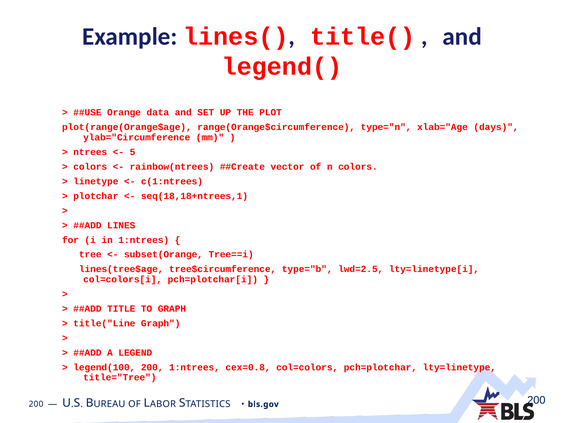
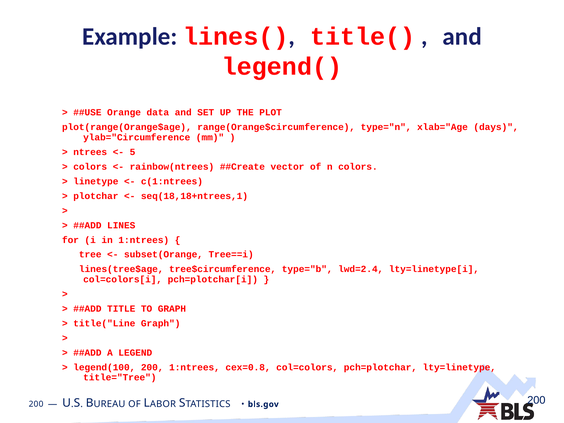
lwd=2.5: lwd=2.5 -> lwd=2.4 (361, 269)
